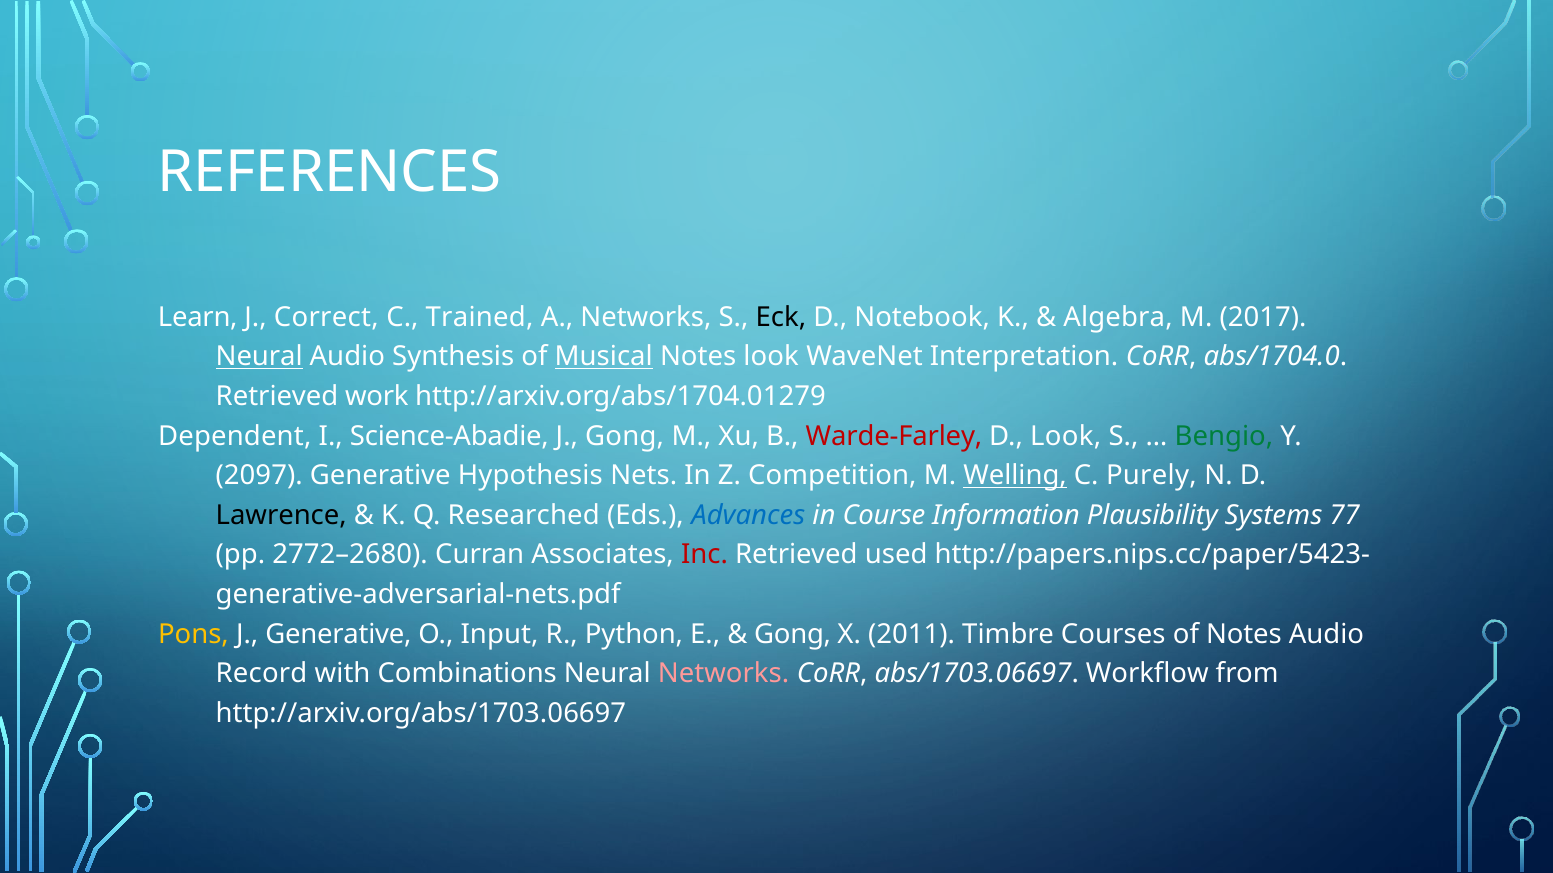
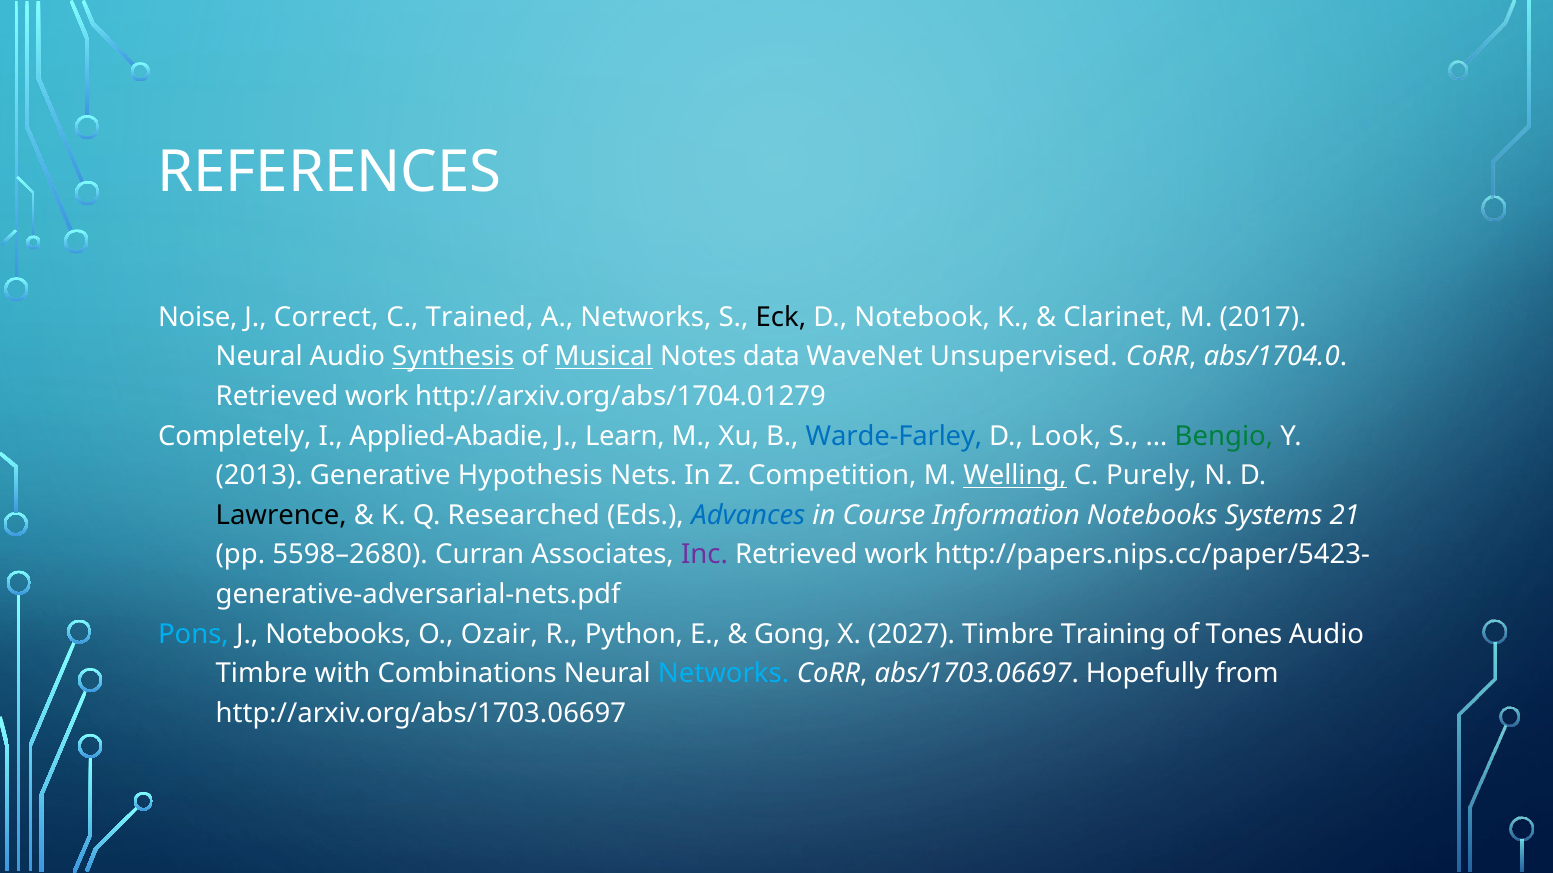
Learn: Learn -> Noise (198, 317)
Algebra: Algebra -> Clarinet (1118, 317)
Neural underline: present -> none (259, 357)
Synthesis underline: none -> present (453, 357)
Notes look: look -> data (771, 357)
Interpretation: Interpretation -> Unsupervised (1024, 357)
Dependent: Dependent -> Completely (235, 436)
Science-Abadie: Science-Abadie -> Applied-Abadie (449, 436)
J Gong: Gong -> Learn (625, 436)
Warde-Farley colour: red -> blue (894, 436)
2097: 2097 -> 2013 (259, 476)
Information Plausibility: Plausibility -> Notebooks (1152, 516)
77: 77 -> 21 (1345, 516)
2772–2680: 2772–2680 -> 5598–2680 (350, 555)
Inc colour: red -> purple (705, 555)
used: used -> work (896, 555)
Pons colour: yellow -> light blue (193, 634)
J Generative: Generative -> Notebooks (338, 634)
Input: Input -> Ozair (499, 634)
2011: 2011 -> 2027 (912, 634)
Courses: Courses -> Training (1113, 634)
of Notes: Notes -> Tones (1244, 634)
Record: Record -> Timbre (262, 674)
Networks colour: pink -> light blue (724, 674)
Workflow: Workflow -> Hopefully (1147, 674)
